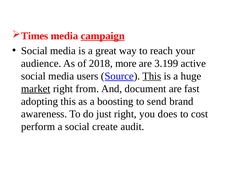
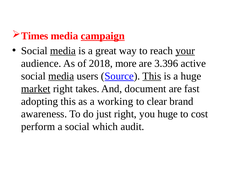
media underline: none -> present (63, 51)
your underline: none -> present (185, 51)
3.199: 3.199 -> 3.396 (166, 63)
media underline: none -> present (61, 76)
from: from -> takes (87, 89)
boosting: boosting -> working (115, 101)
send: send -> clear (157, 101)
you does: does -> huge (168, 114)
create: create -> which (105, 127)
